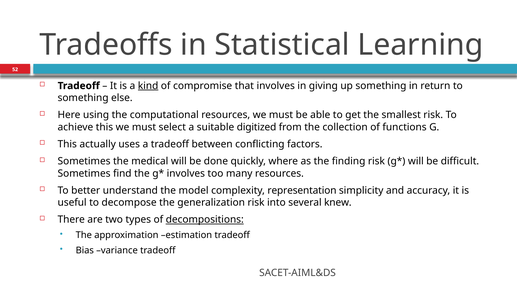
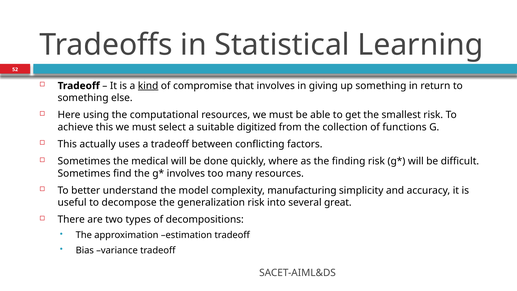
representation: representation -> manufacturing (302, 190)
knew: knew -> great (338, 202)
decompositions underline: present -> none (205, 220)
